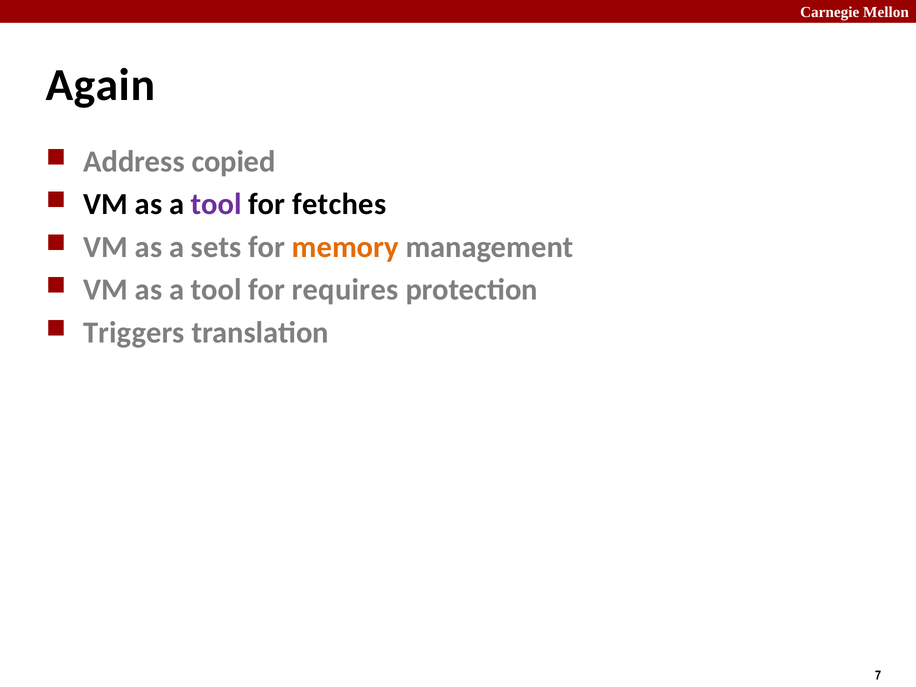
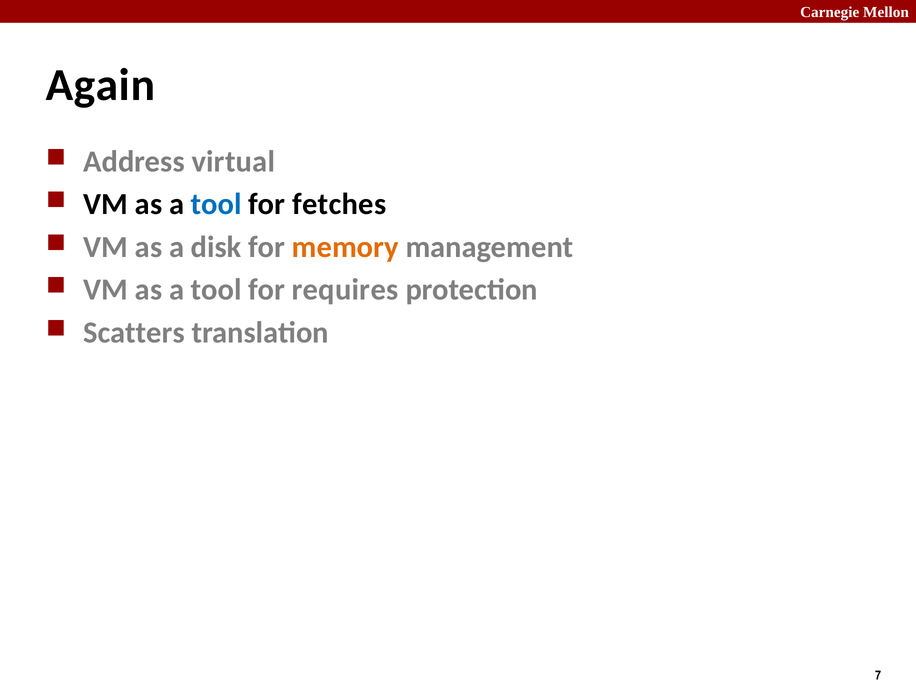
copied: copied -> virtual (233, 162)
tool colour: purple -> blue (216, 204)
sets: sets -> disk (216, 247)
Triggers: Triggers -> Scatters (134, 332)
